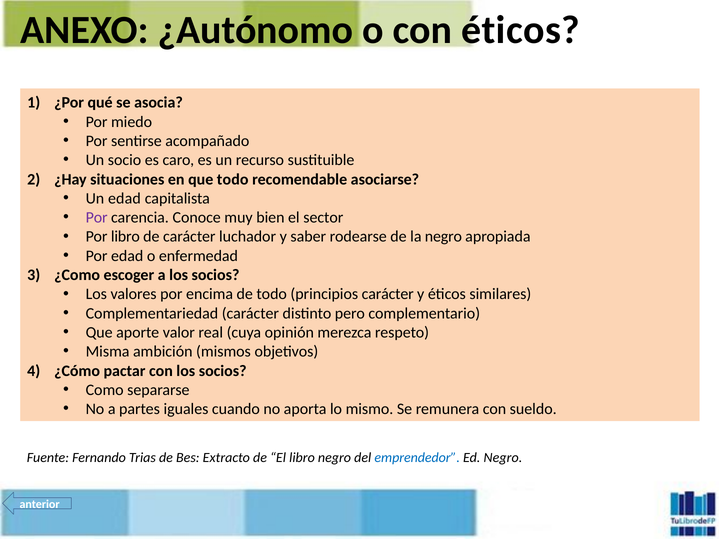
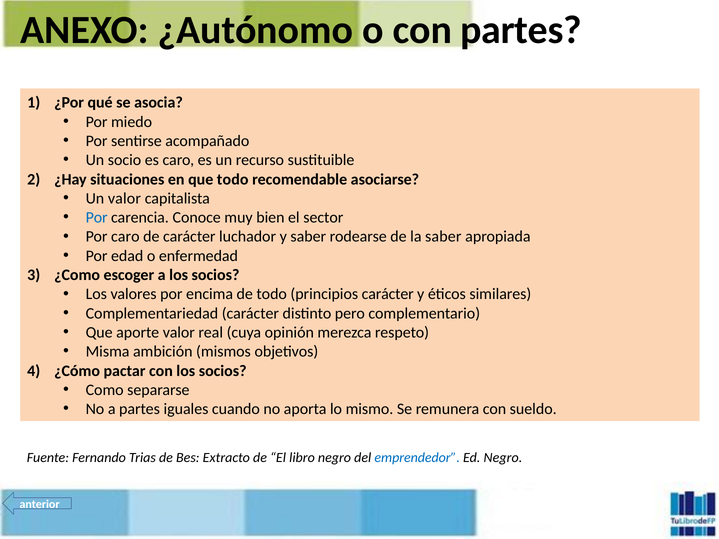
con éticos: éticos -> partes (521, 30)
Un edad: edad -> valor (124, 198)
Por colour: purple -> blue (97, 218)
Por libro: libro -> caro (125, 237)
la negro: negro -> saber (443, 237)
